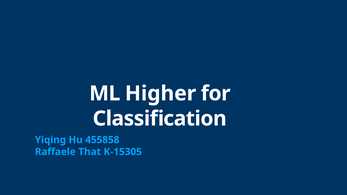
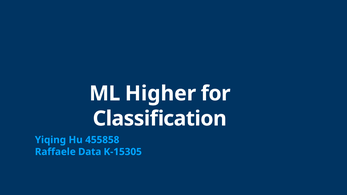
That: That -> Data (90, 152)
